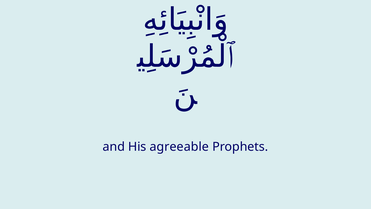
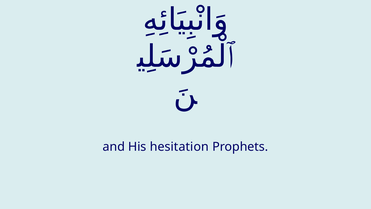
agreeable: agreeable -> hesitation (179, 146)
